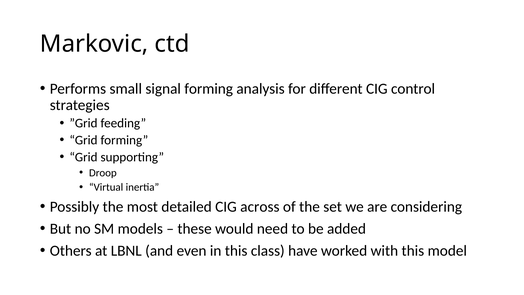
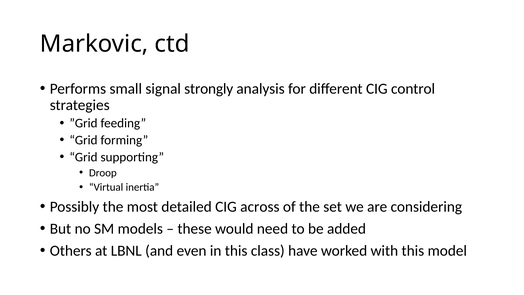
signal forming: forming -> strongly (209, 89)
